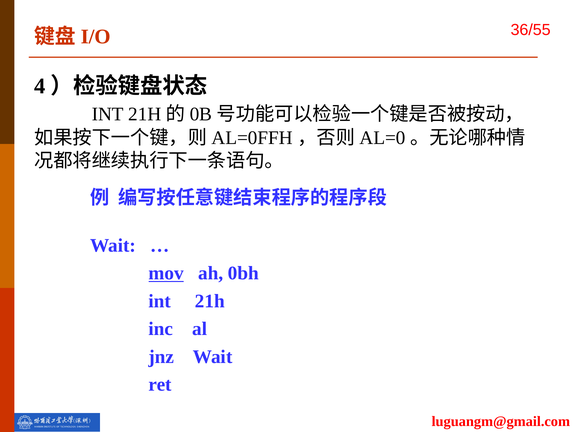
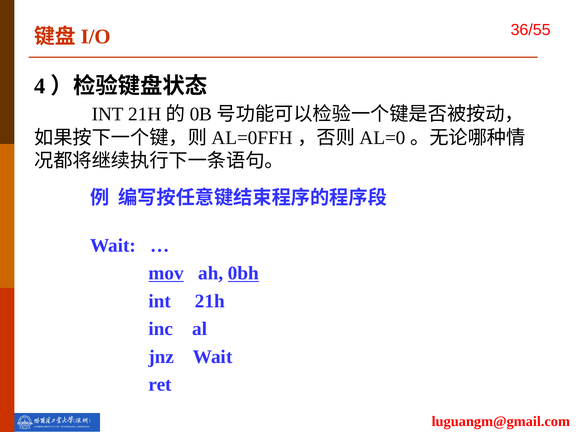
0bh underline: none -> present (243, 273)
